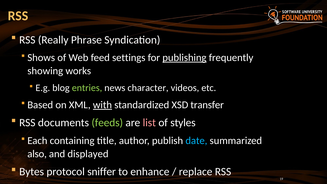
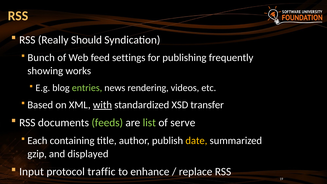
Phrase: Phrase -> Should (86, 40)
Shows: Shows -> Bunch (41, 58)
publishing underline: present -> none (184, 58)
character: character -> rendering (148, 88)
list colour: pink -> light green (149, 123)
styles: styles -> serve (183, 123)
date colour: light blue -> yellow (196, 141)
also: also -> gzip (37, 154)
Bytes: Bytes -> Input (32, 172)
sniffer: sniffer -> traffic (102, 172)
